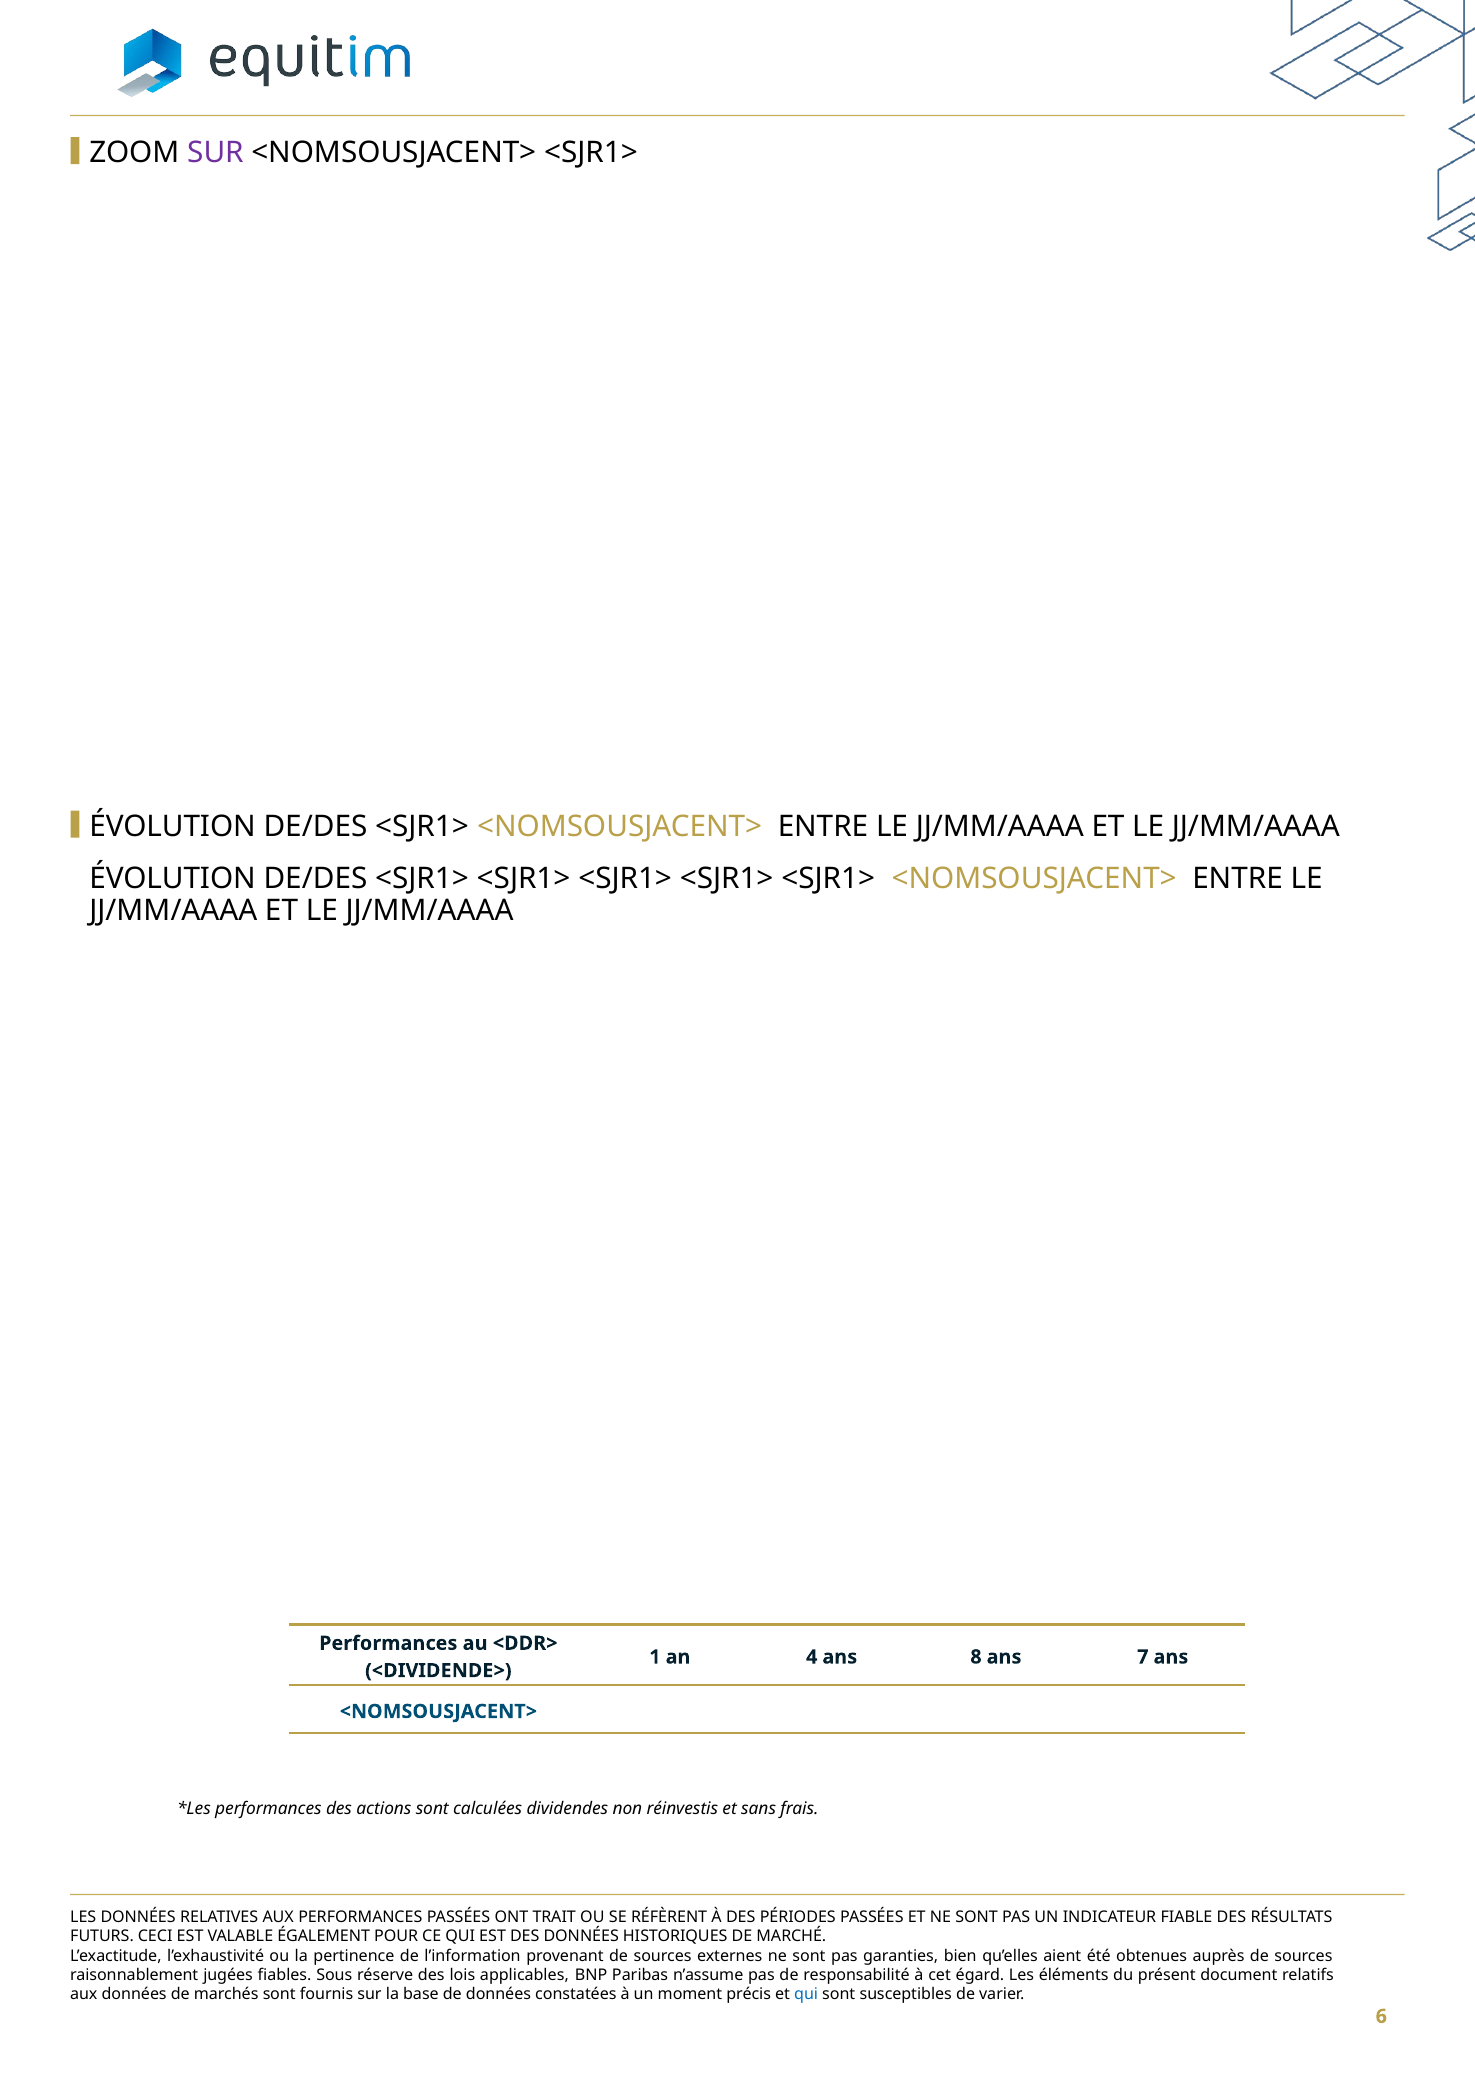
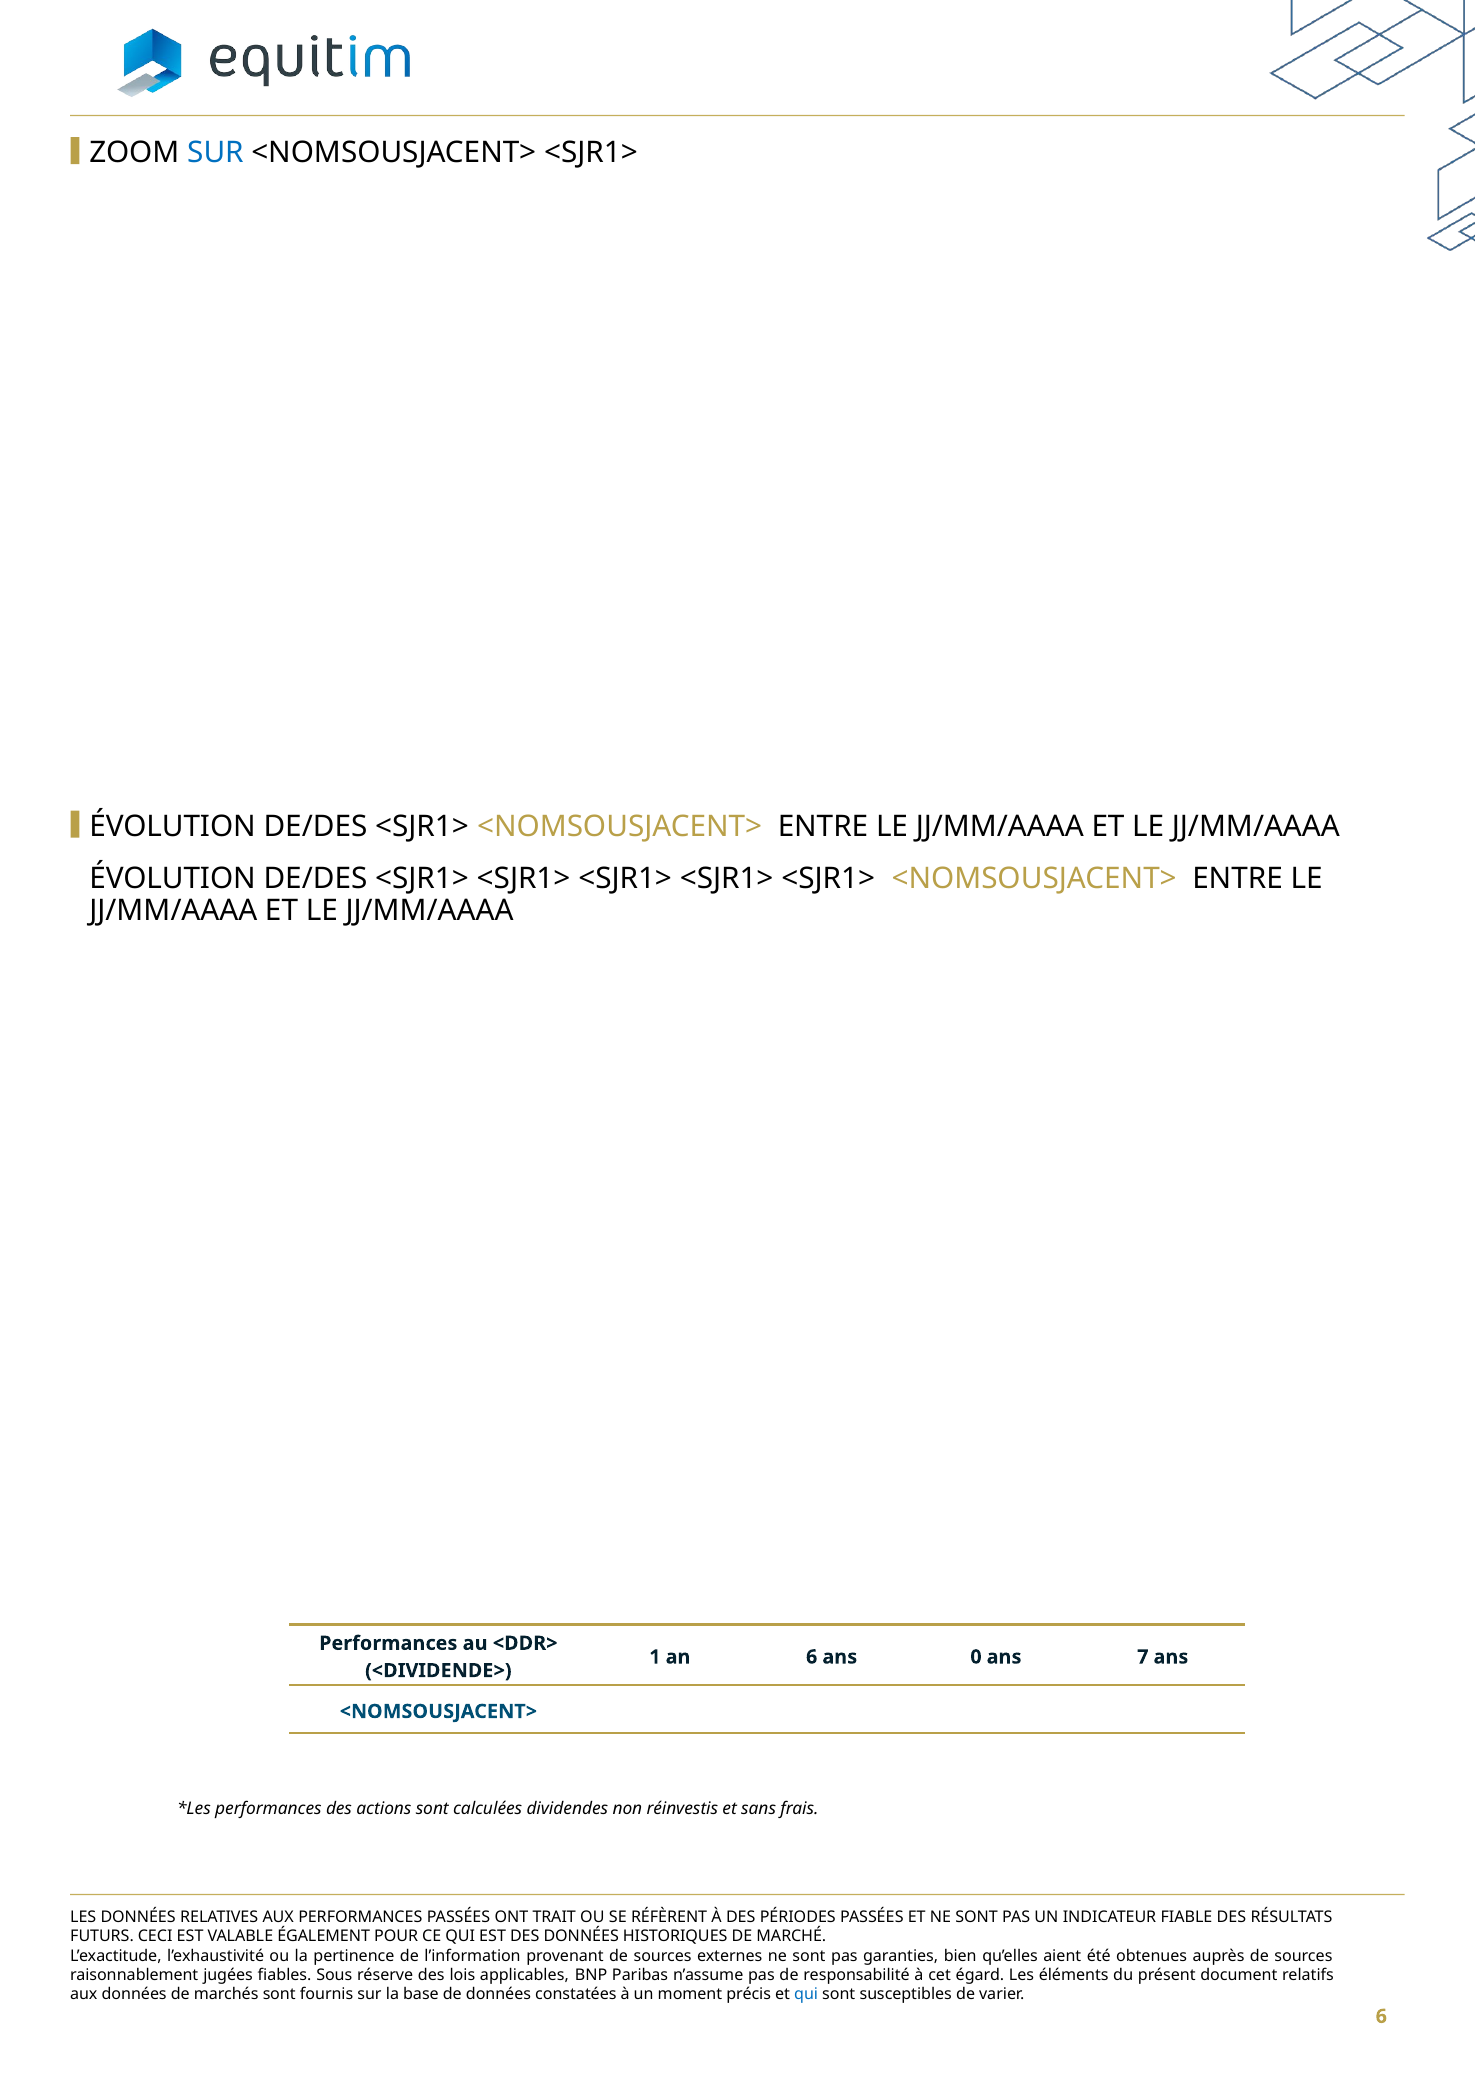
SUR colour: purple -> blue (215, 153)
an 4: 4 -> 6 (812, 1657)
8: 8 -> 0 (976, 1657)
